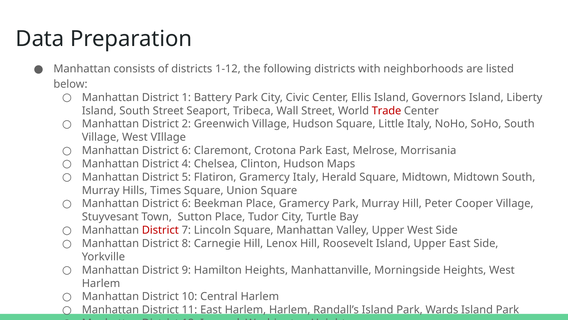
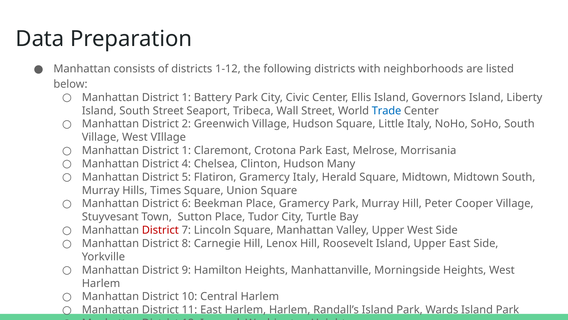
Trade colour: red -> blue (387, 111)
6: 6 -> 1 (186, 150)
Maps: Maps -> Many (341, 164)
